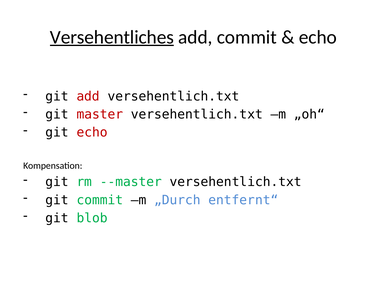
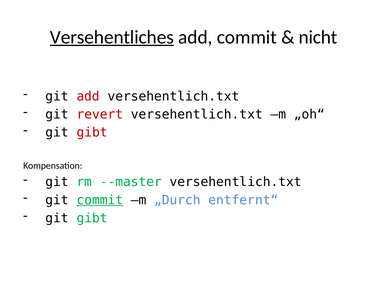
echo: echo -> nicht (318, 37)
master: master -> revert (100, 114)
echo: echo -> gibt (92, 132)
commit underline: none -> present (100, 200)
blob: blob -> gibt (92, 218)
